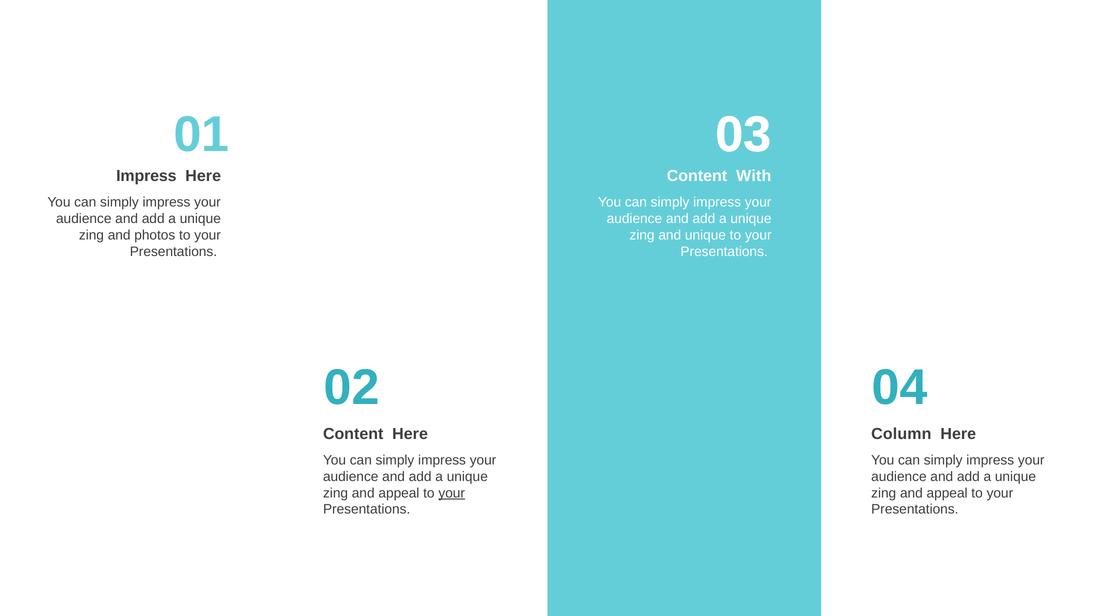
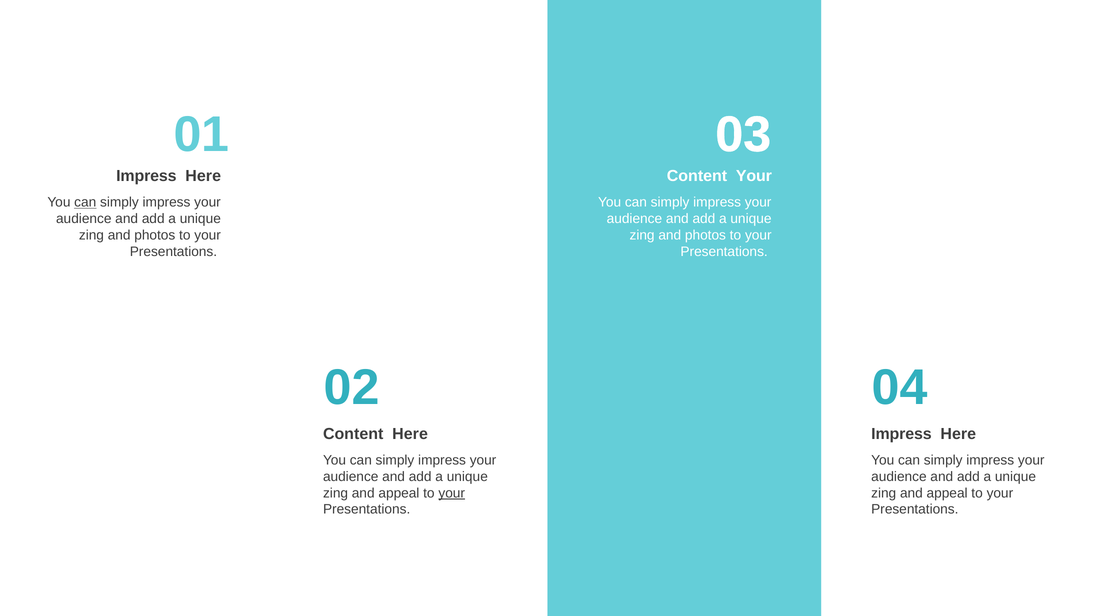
Content With: With -> Your (754, 176)
can underline: none -> present (85, 202)
unique: unique -> photos (705, 235)
Column: Column -> Impress (901, 434)
